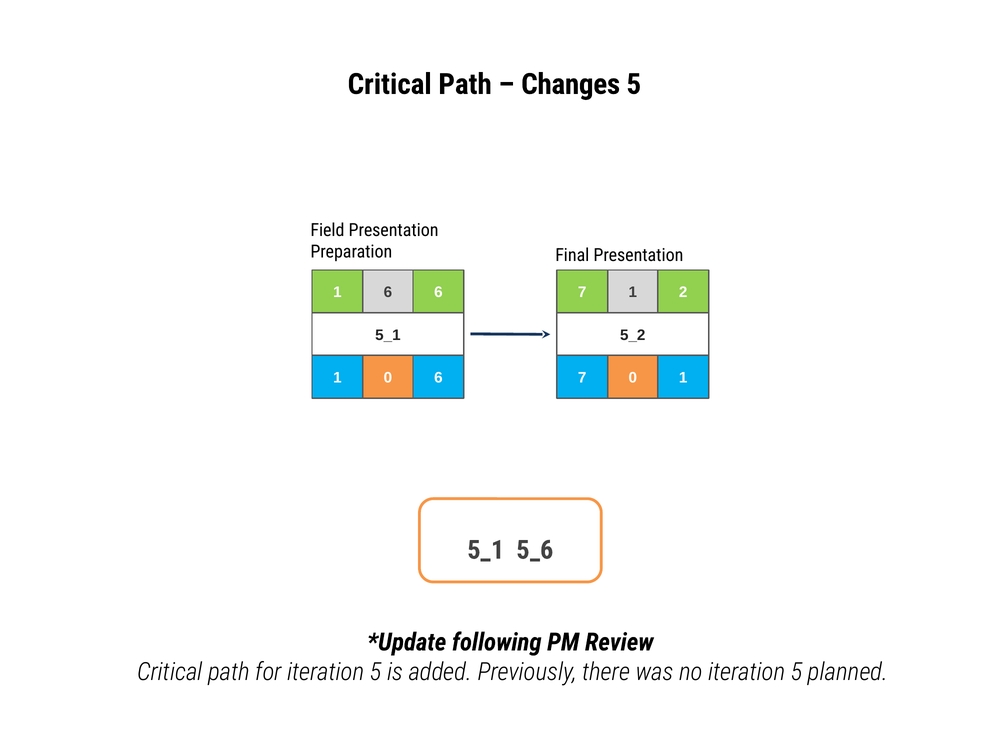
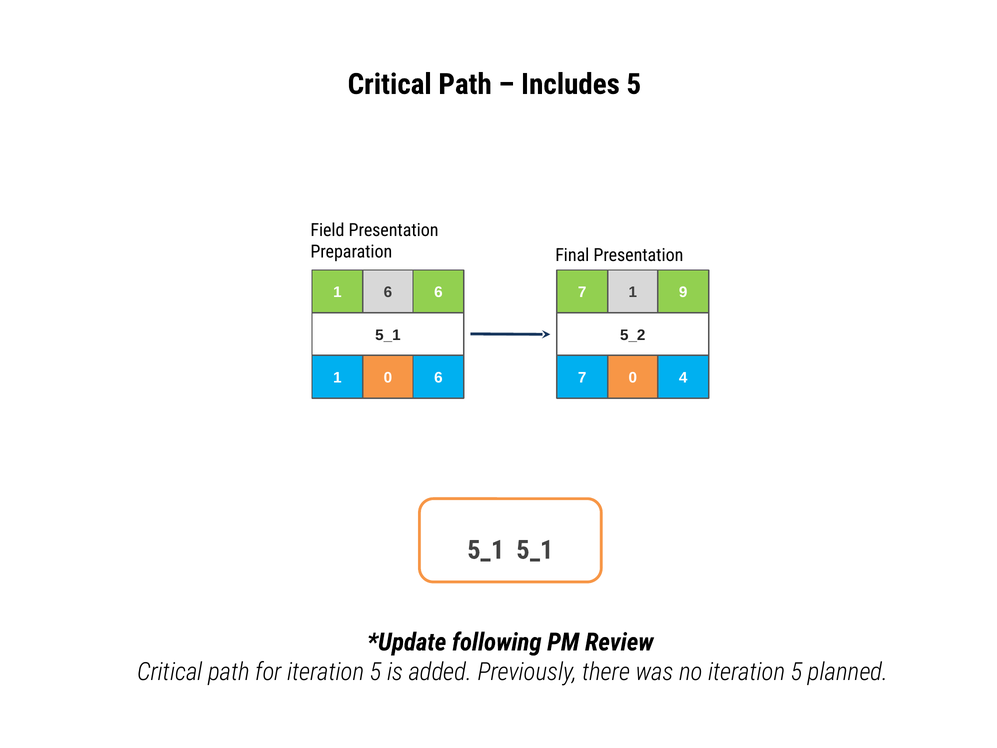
Changes: Changes -> Includes (571, 84)
2: 2 -> 9 (683, 292)
0 1: 1 -> 4 (683, 378)
5_1 5_6: 5_6 -> 5_1 (535, 550)
